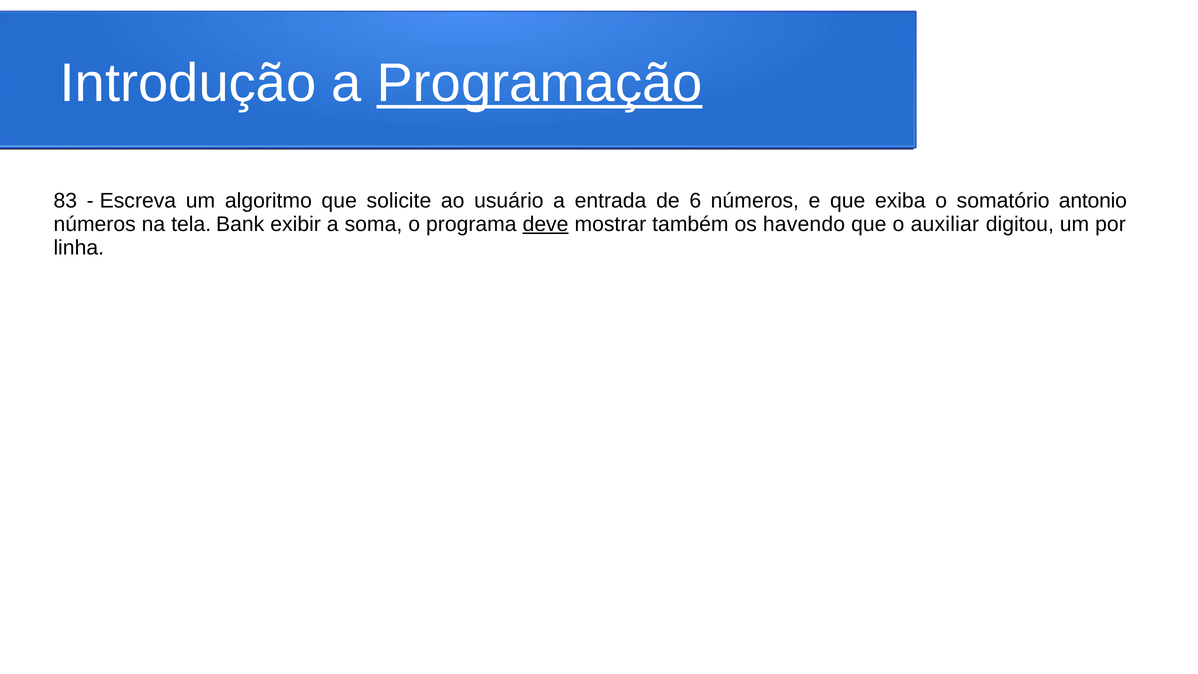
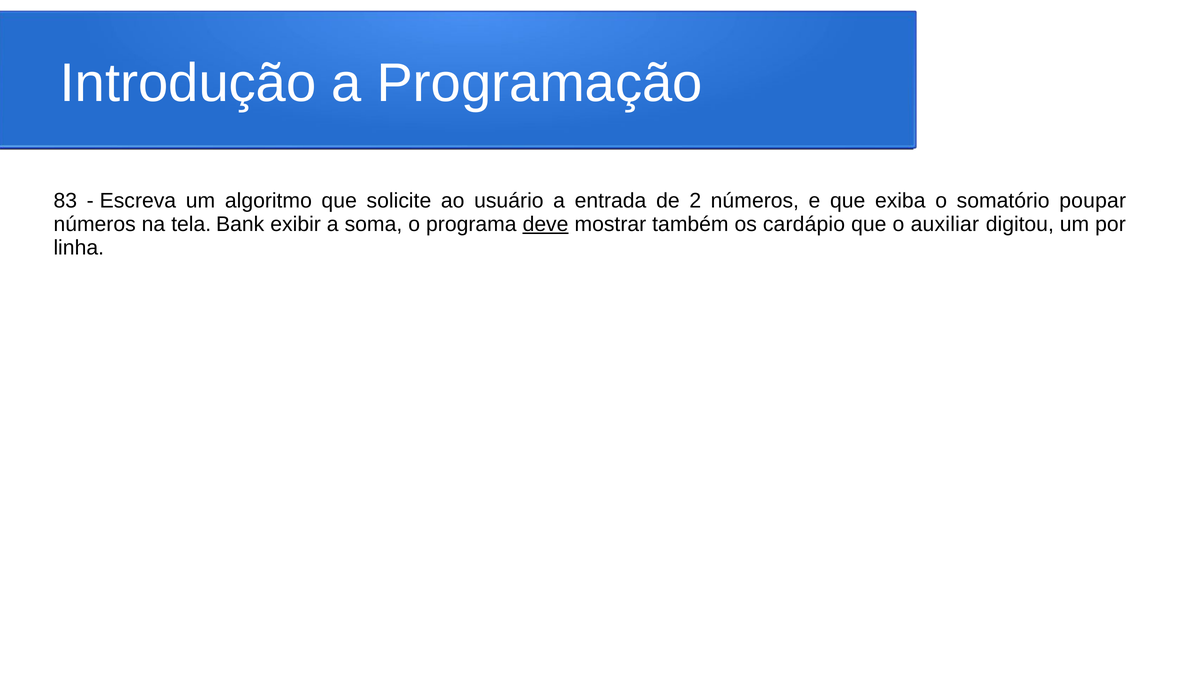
Programação underline: present -> none (540, 83)
6: 6 -> 2 (695, 201)
antonio: antonio -> poupar (1093, 201)
havendo: havendo -> cardápio (804, 224)
